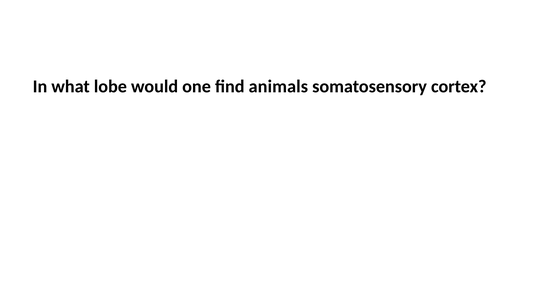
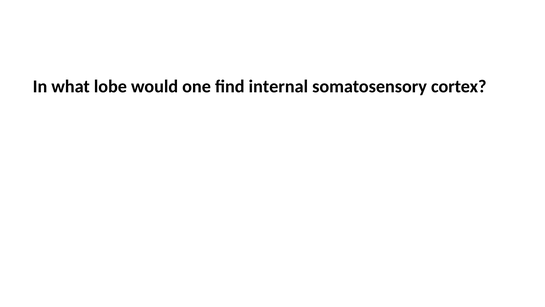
animals: animals -> internal (278, 86)
